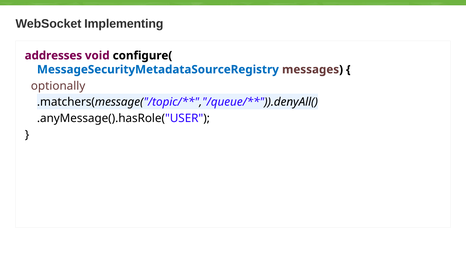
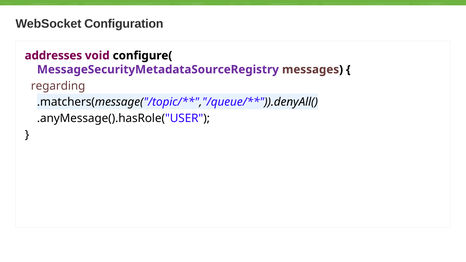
Implementing: Implementing -> Configuration (124, 24)
MessageSecurityMetadataSourceRegistry colour: blue -> purple (158, 70)
optionally: optionally -> regarding (58, 86)
